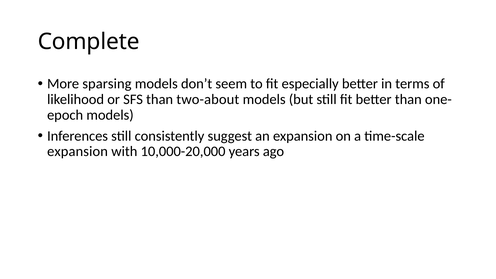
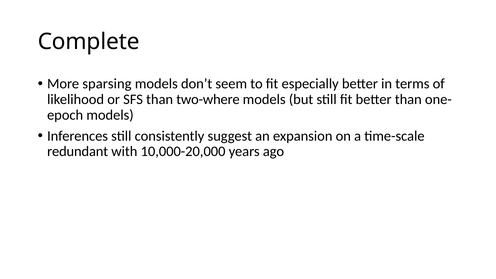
two-about: two-about -> two-where (208, 99)
expansion: expansion -> redundant (78, 152)
